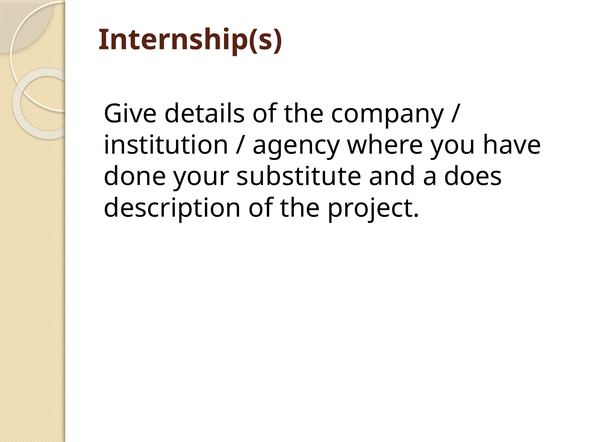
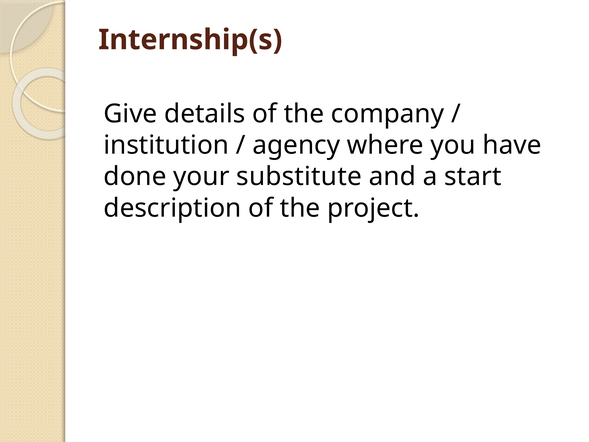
does: does -> start (473, 177)
